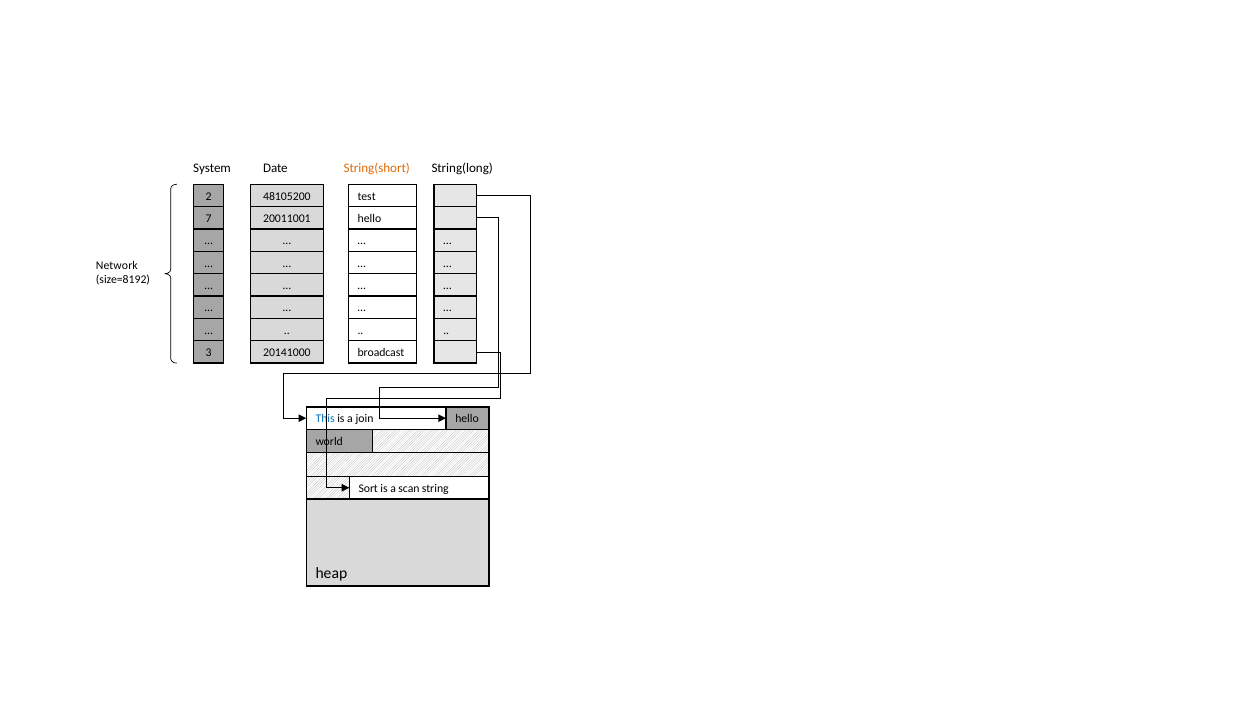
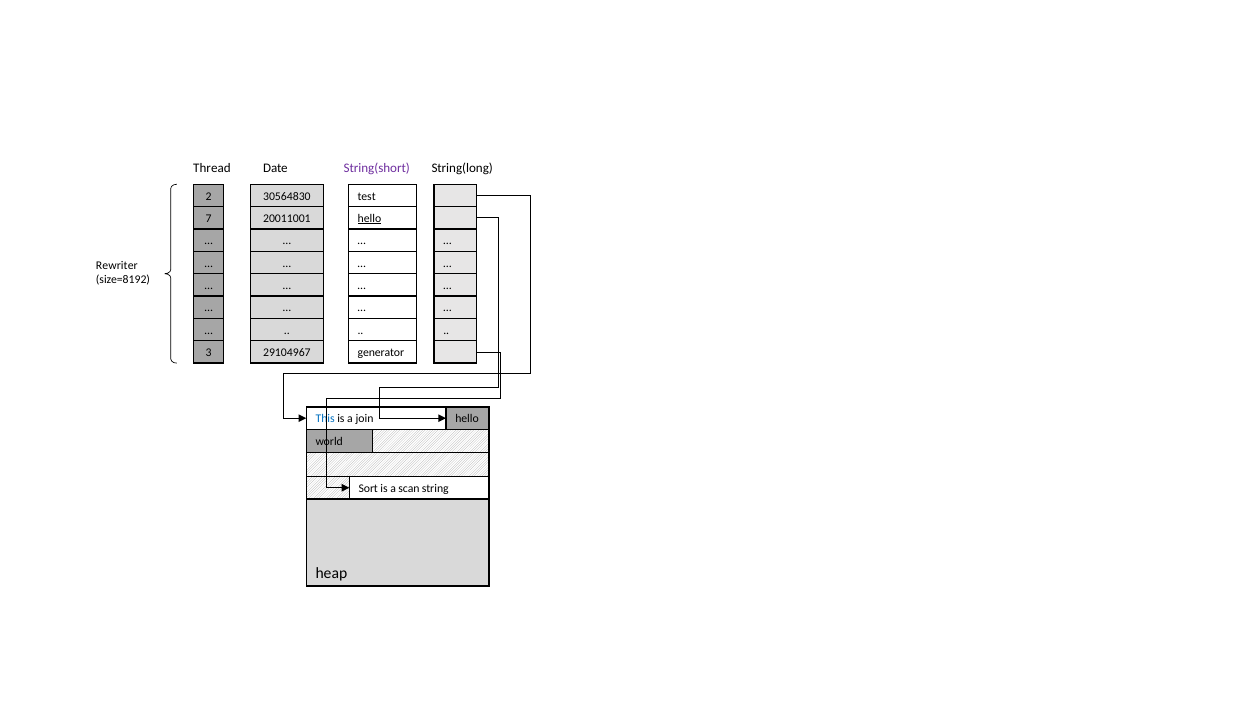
System: System -> Thread (212, 168)
String(short colour: orange -> purple (377, 168)
48105200: 48105200 -> 30564830 (287, 196)
hello underline: none -> present (369, 219)
Network: Network -> Rewriter (117, 265)
20141000: 20141000 -> 29104967 (287, 353)
broadcast: broadcast -> generator (381, 353)
